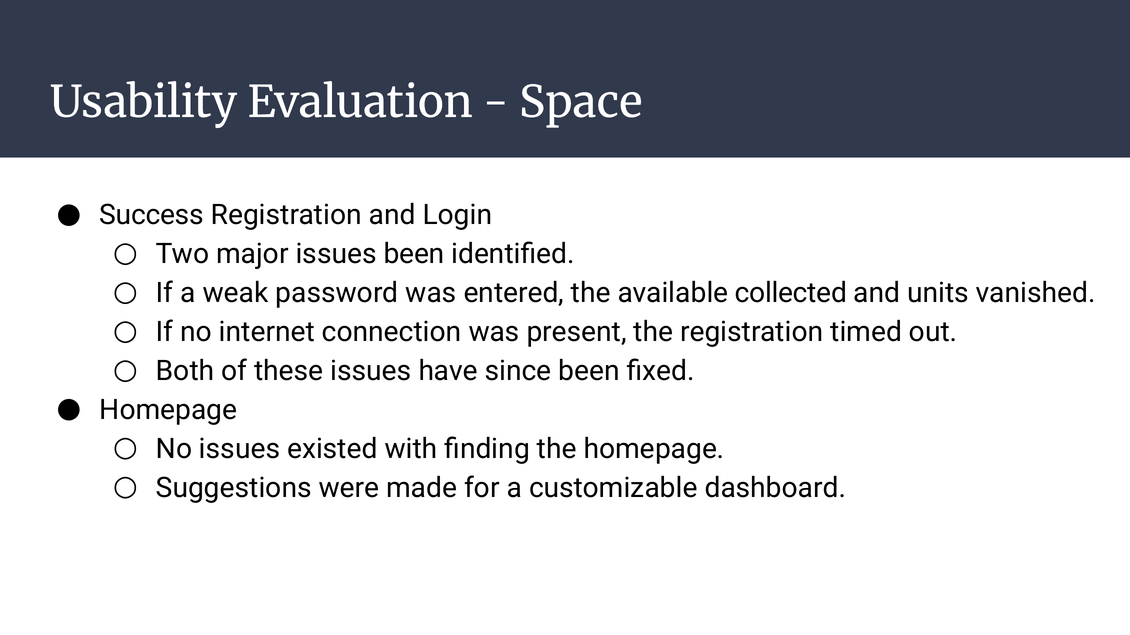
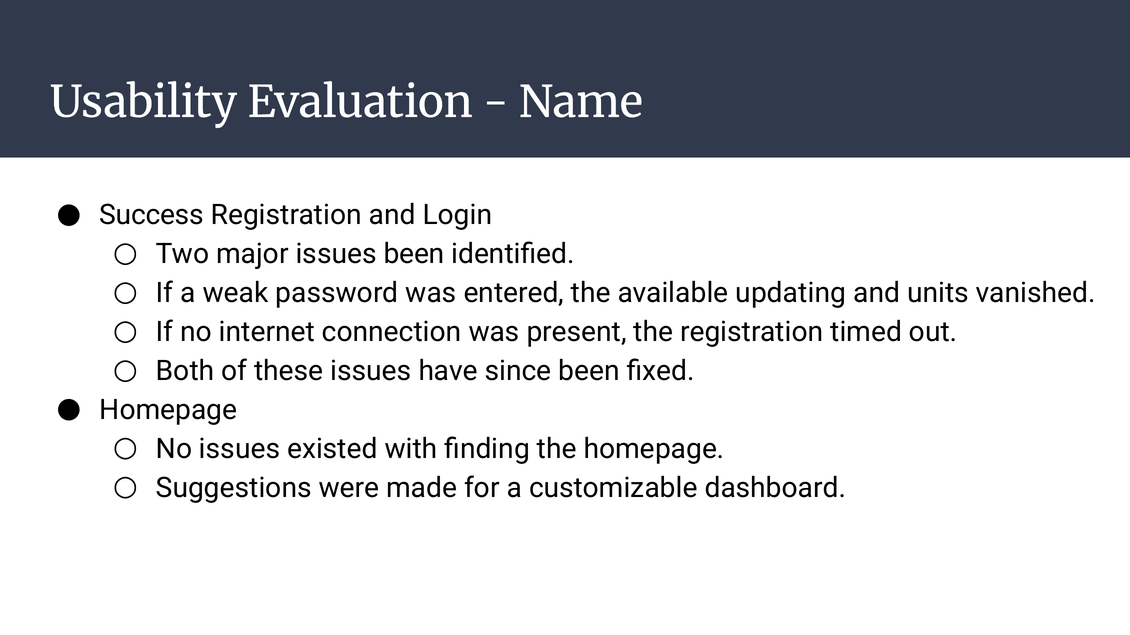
Space: Space -> Name (581, 103)
collected: collected -> updating (791, 293)
